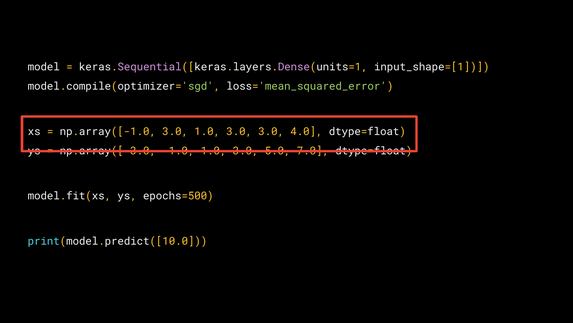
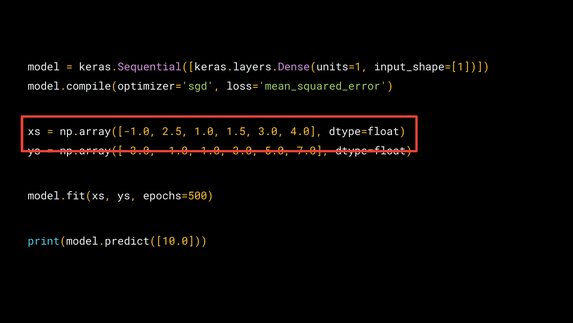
np.array([-1.0 3.0: 3.0 -> 2.5 (175, 131)
3.0: 3.0 -> 1.5 (239, 131)
